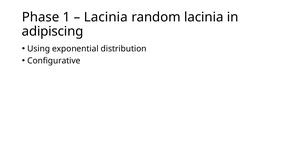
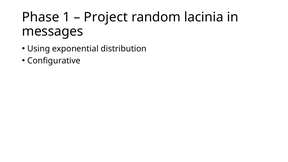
Lacinia: Lacinia -> Project (106, 17)
adipiscing: adipiscing -> messages (53, 31)
